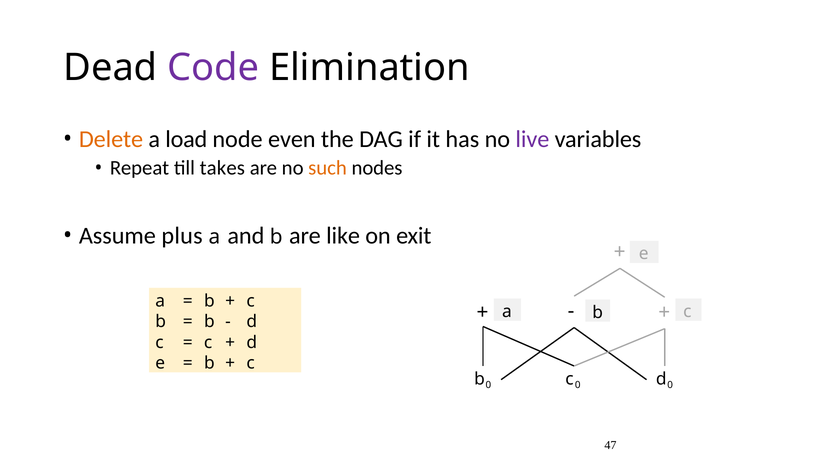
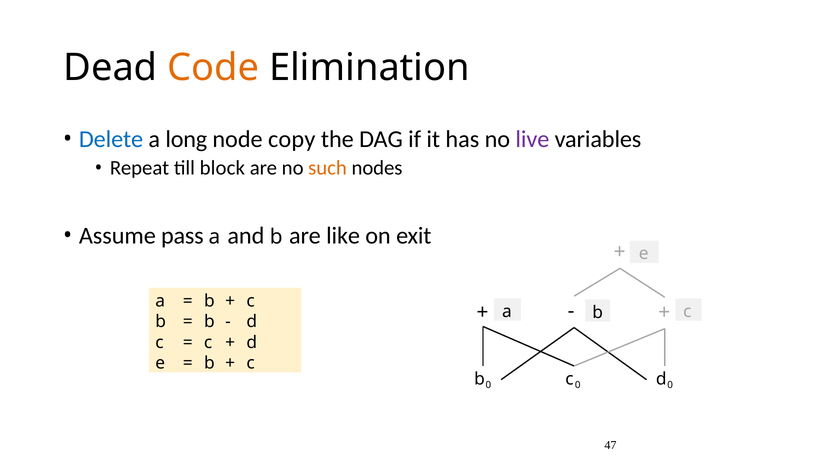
Code colour: purple -> orange (213, 68)
Delete colour: orange -> blue (111, 139)
load: load -> long (186, 139)
even: even -> copy (292, 139)
takes: takes -> block (222, 168)
plus: plus -> pass (182, 236)
